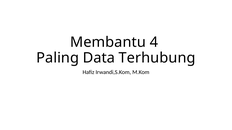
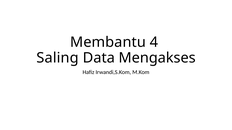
Paling: Paling -> Saling (58, 58)
Terhubung: Terhubung -> Mengakses (157, 58)
